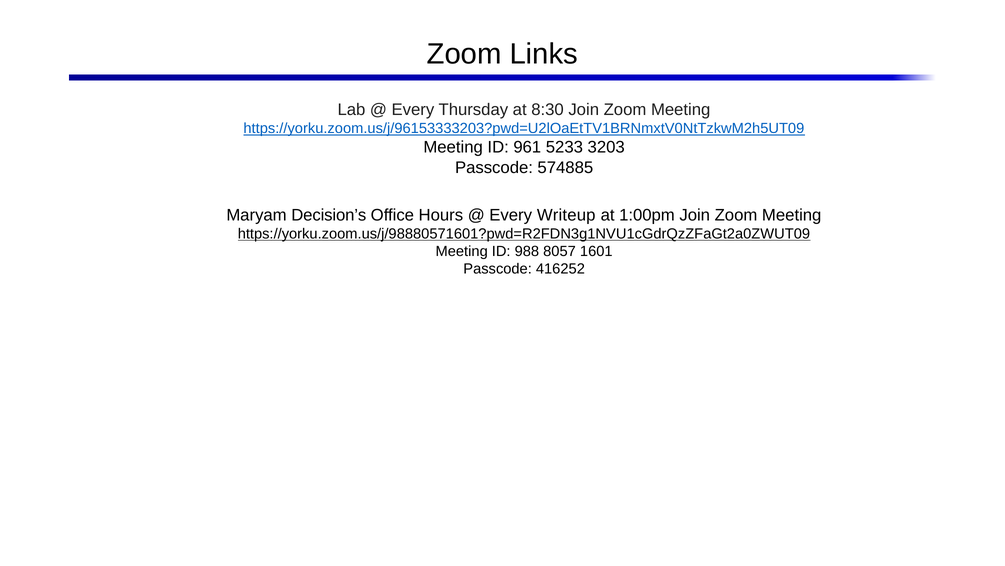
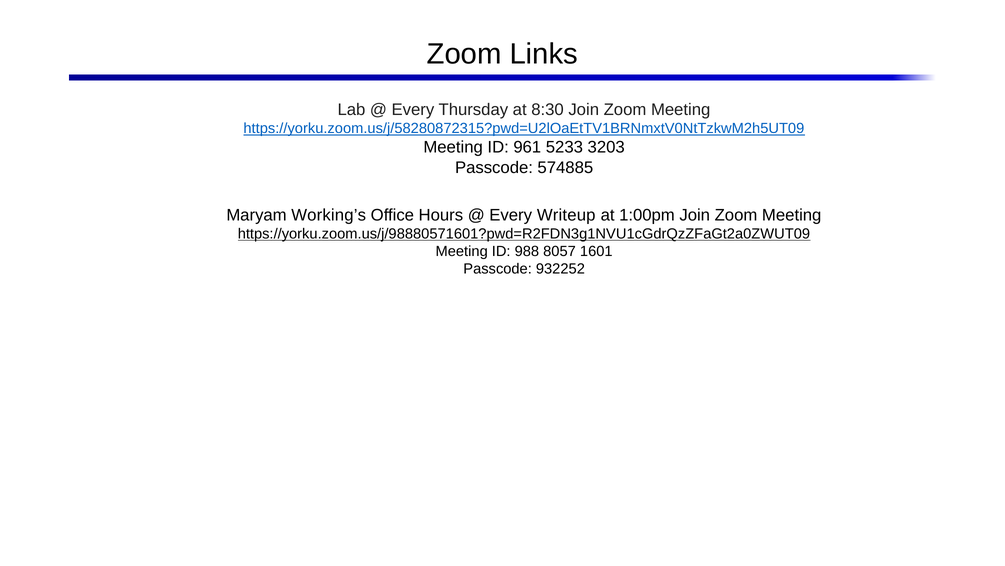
https://yorku.zoom.us/j/96153333203?pwd=U2lOaEtTV1BRNmxtV0NtTzkwM2h5UT09: https://yorku.zoom.us/j/96153333203?pwd=U2lOaEtTV1BRNmxtV0NtTzkwM2h5UT09 -> https://yorku.zoom.us/j/58280872315?pwd=U2lOaEtTV1BRNmxtV0NtTzkwM2h5UT09 (524, 128)
Decision’s: Decision’s -> Working’s (329, 215)
416252: 416252 -> 932252 (560, 269)
